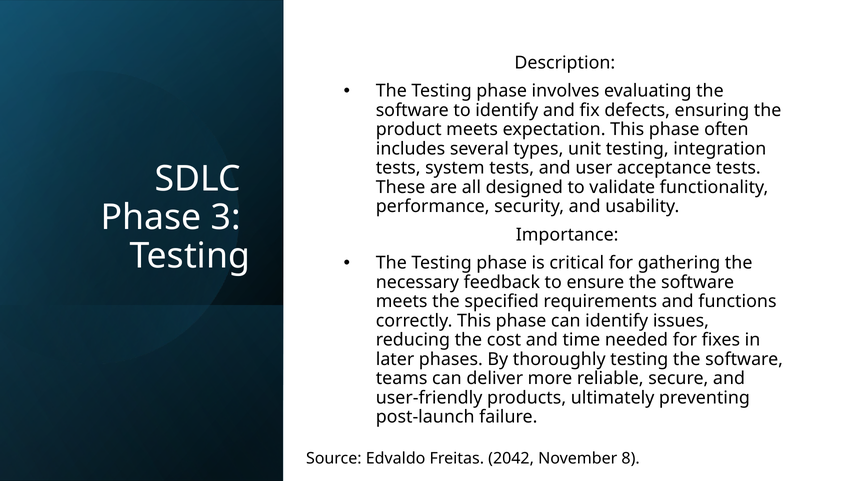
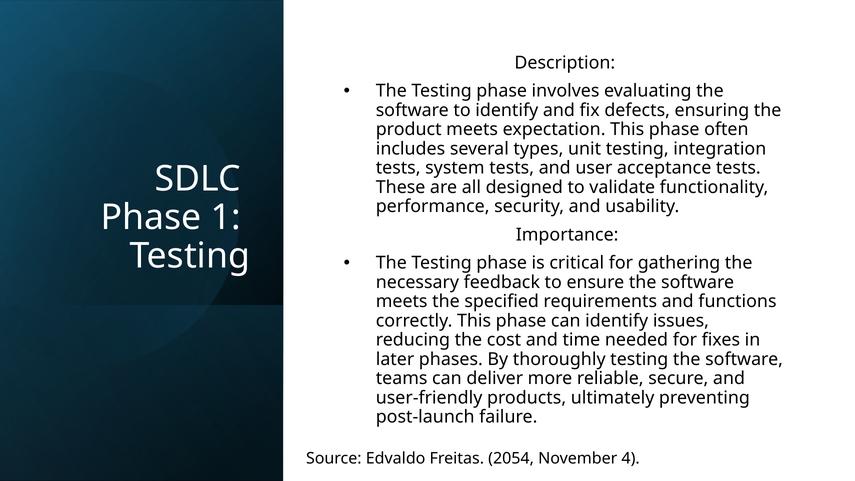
3: 3 -> 1 (226, 218)
2042: 2042 -> 2054 (511, 459)
8: 8 -> 4 (631, 459)
